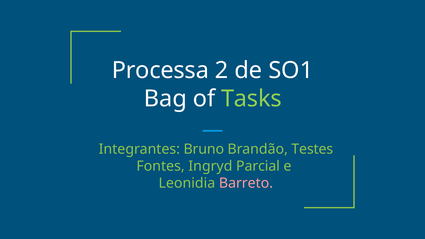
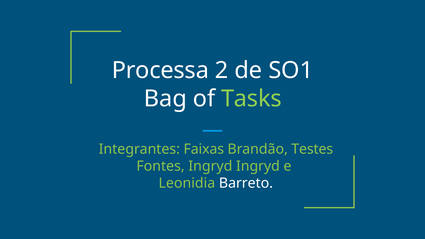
Bruno: Bruno -> Faixas (204, 149)
Ingryd Parcial: Parcial -> Ingryd (258, 166)
Barreto colour: pink -> white (246, 183)
